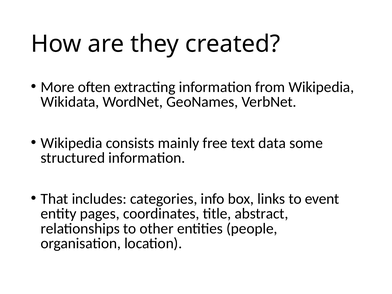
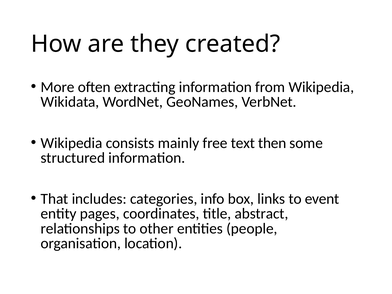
data: data -> then (272, 143)
